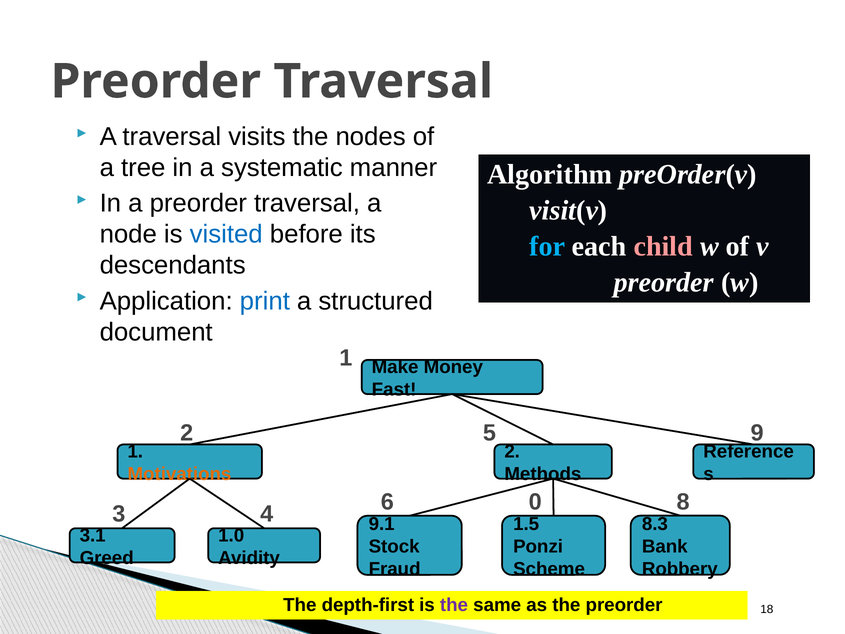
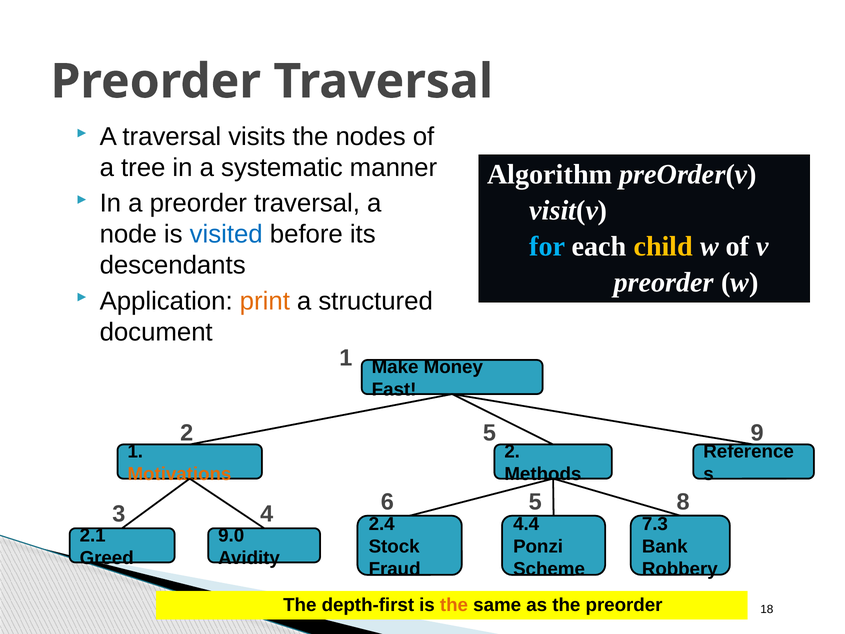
child colour: pink -> yellow (663, 246)
print colour: blue -> orange (265, 301)
6 0: 0 -> 5 (535, 502)
8.3: 8.3 -> 7.3 (655, 524)
9.1: 9.1 -> 2.4 (382, 524)
1.5: 1.5 -> 4.4 (526, 524)
3.1: 3.1 -> 2.1 (93, 535)
1.0: 1.0 -> 9.0 (231, 535)
the colour: purple -> orange (454, 605)
